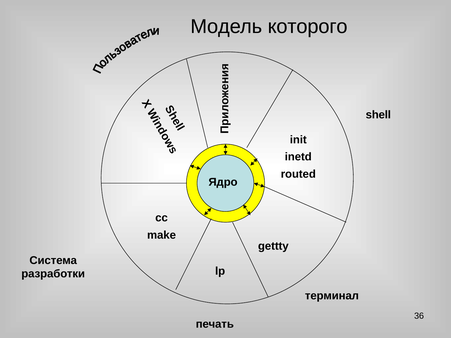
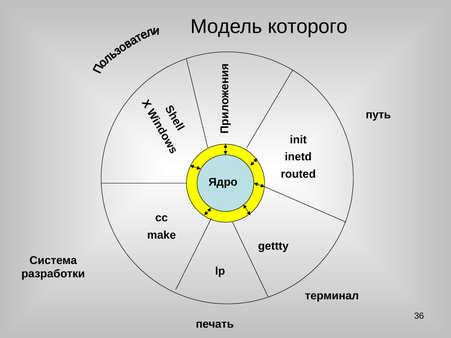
shell: shell -> путь (378, 115)
